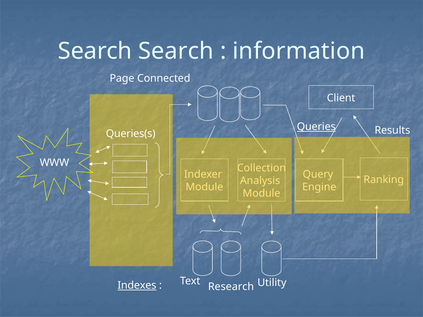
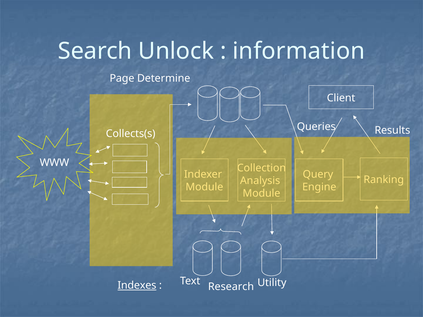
Search Search: Search -> Unlock (176, 51)
Connected: Connected -> Determine (164, 78)
Queries underline: present -> none (316, 127)
Queries(s: Queries(s -> Collects(s (131, 134)
